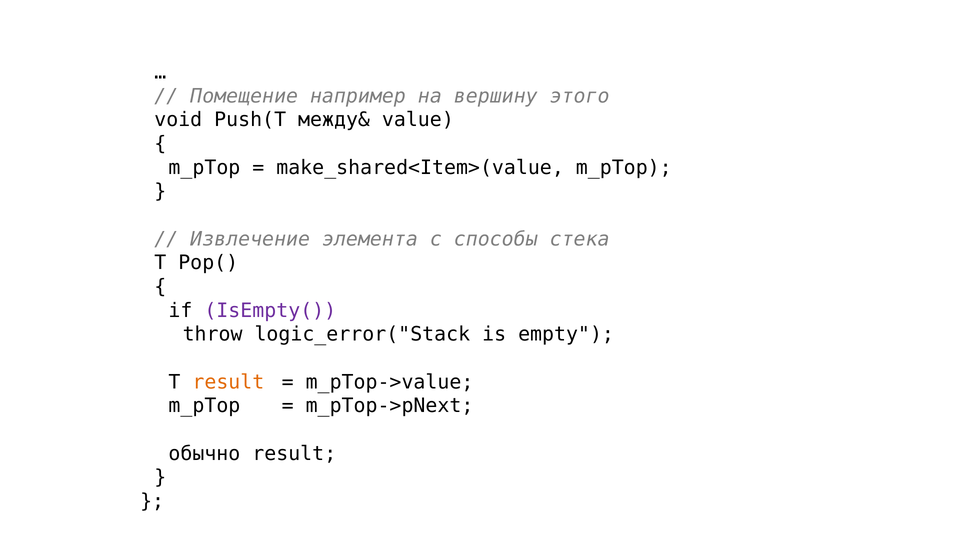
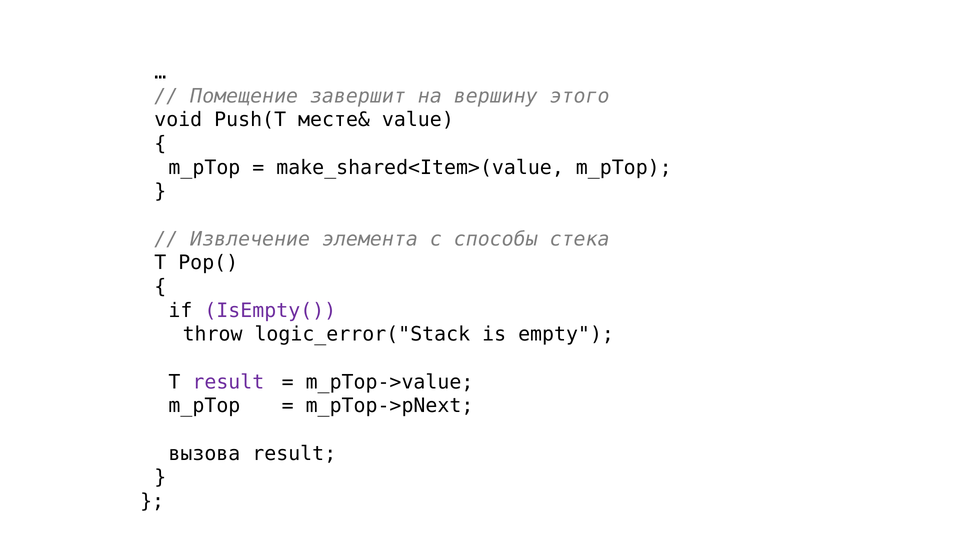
например: например -> завершит (358, 96)
между&: между& -> месте& (334, 120)
result colour: orange -> purple (228, 382)
обычно: обычно -> вызова (204, 454)
